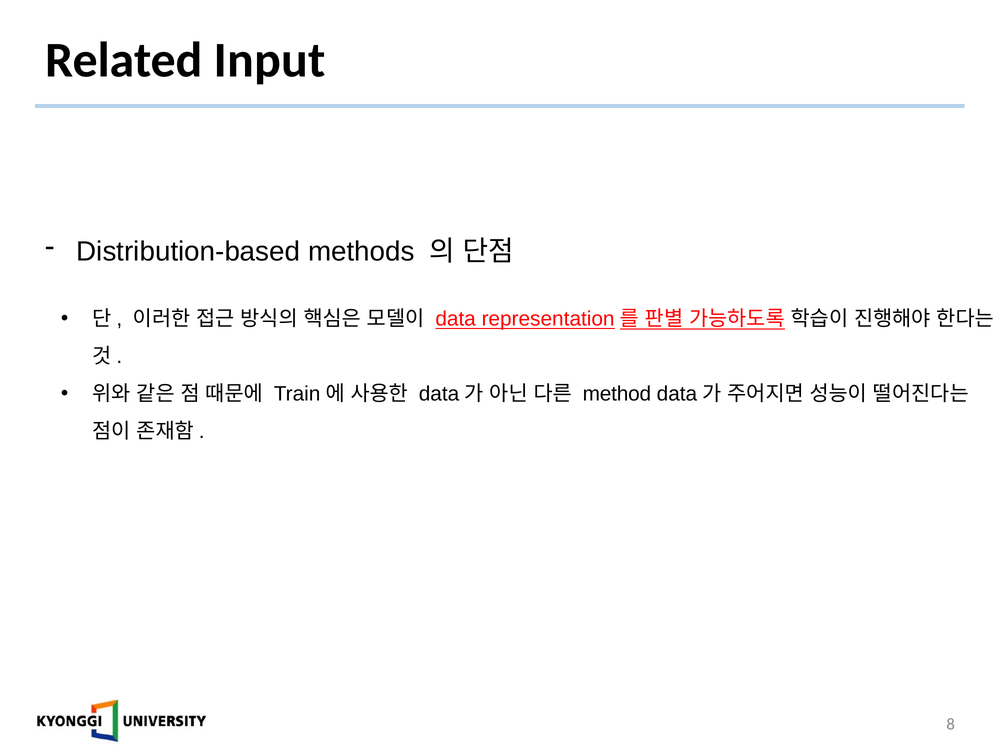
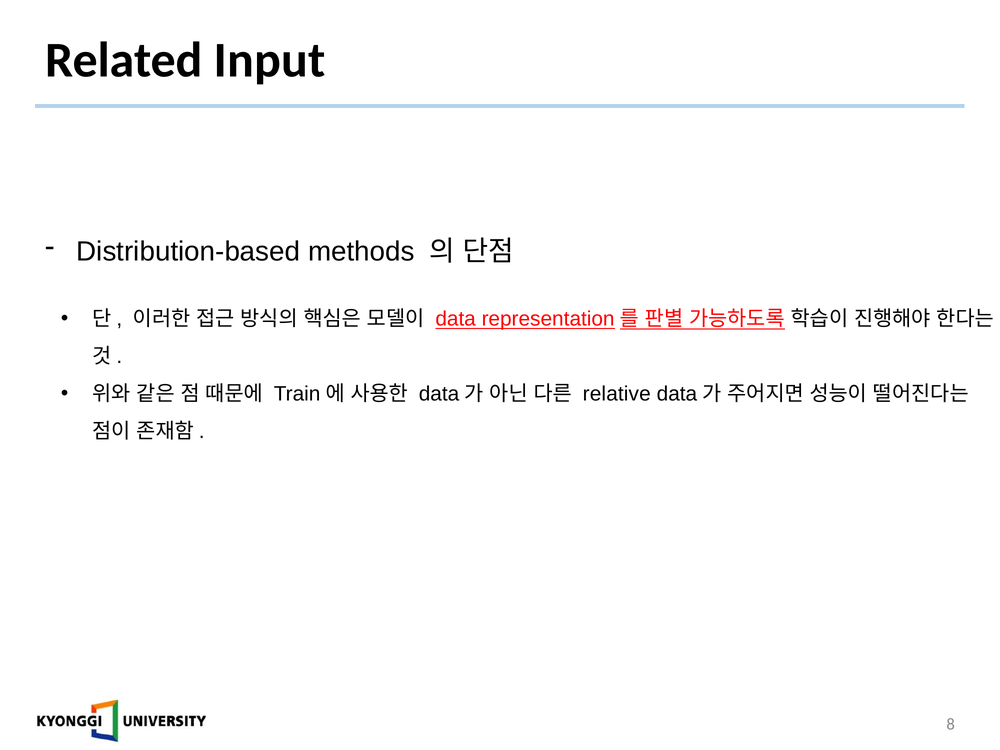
method: method -> relative (617, 394)
